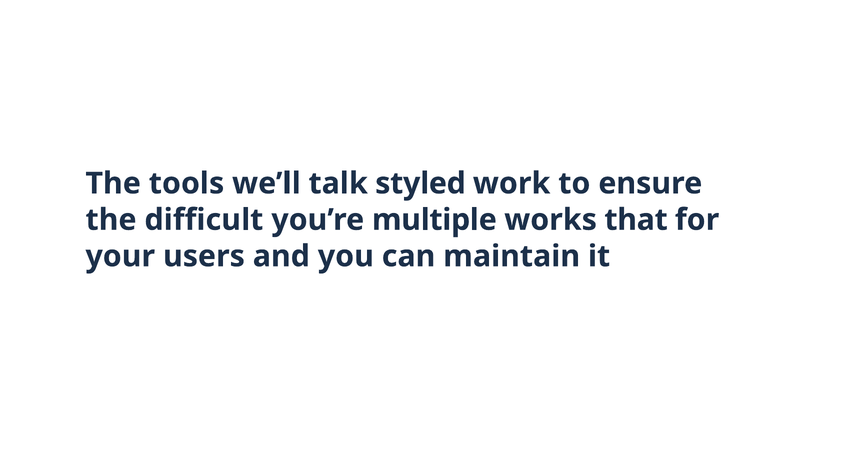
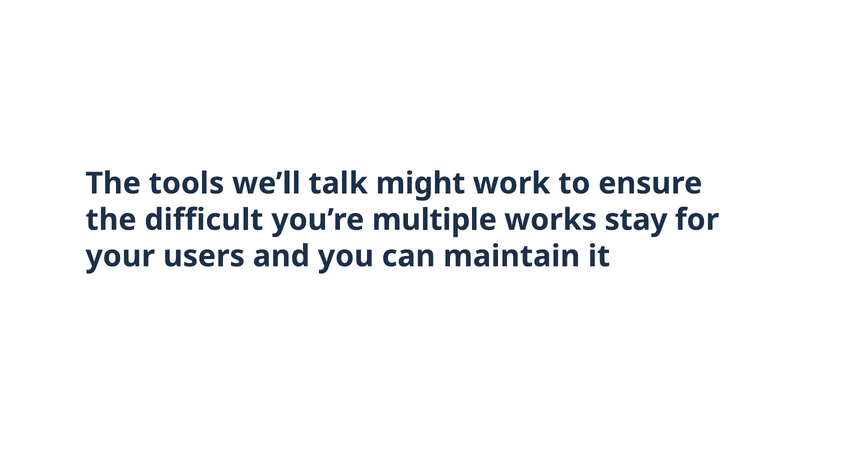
styled: styled -> might (421, 183)
that: that -> stay (636, 220)
